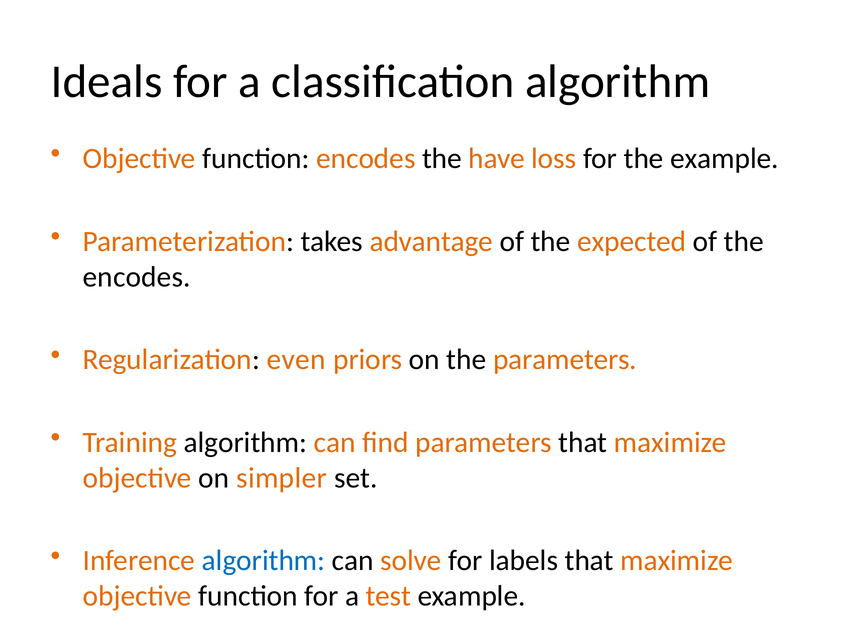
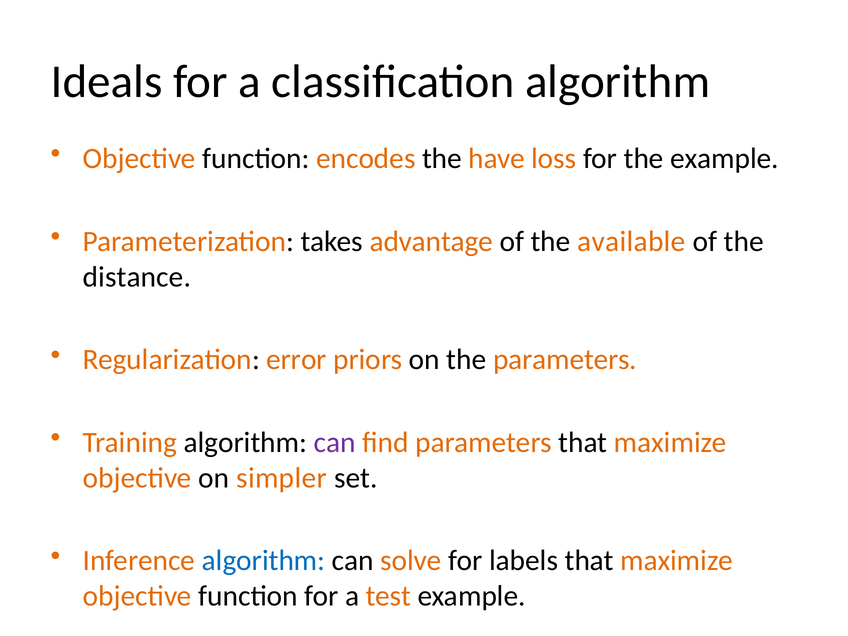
expected: expected -> available (631, 242)
encodes: encodes -> distance (137, 277)
even: even -> error (297, 360)
can colour: orange -> purple (335, 443)
